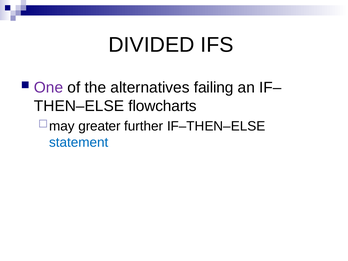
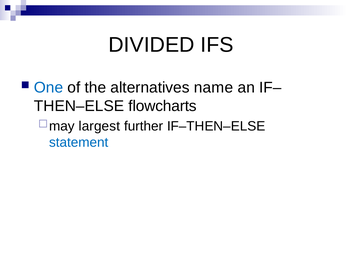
One colour: purple -> blue (49, 87)
failing: failing -> name (214, 87)
greater: greater -> largest (99, 126)
